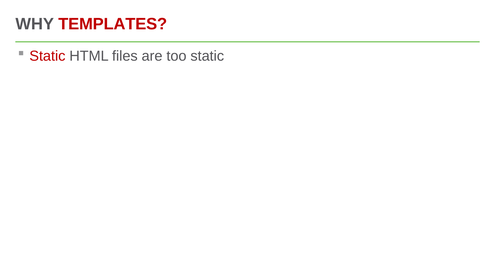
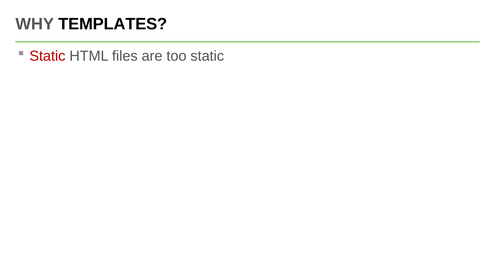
TEMPLATES colour: red -> black (113, 24)
